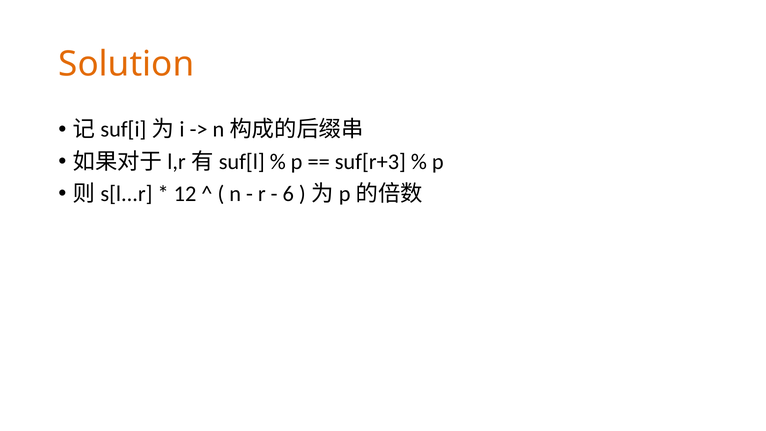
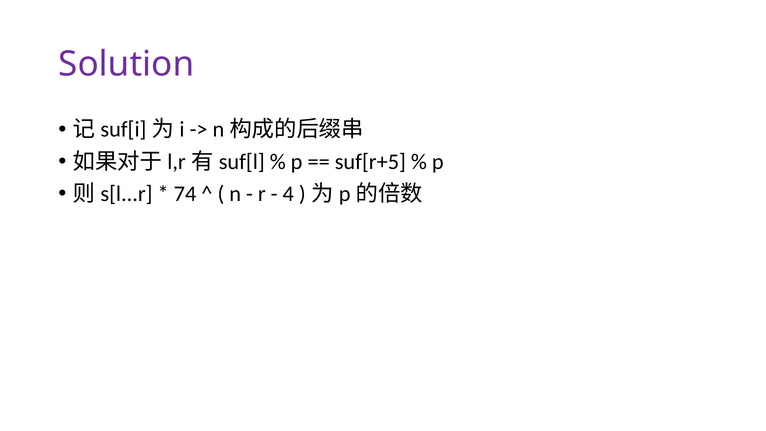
Solution colour: orange -> purple (126, 64)
suf[r+3: suf[r+3 -> suf[r+5 (370, 162)
12: 12 -> 74 (185, 194)
6: 6 -> 4 (288, 194)
